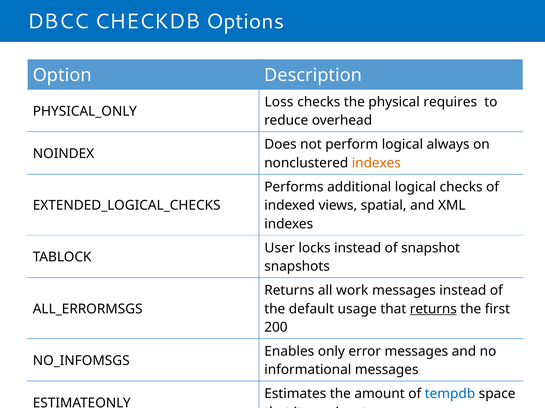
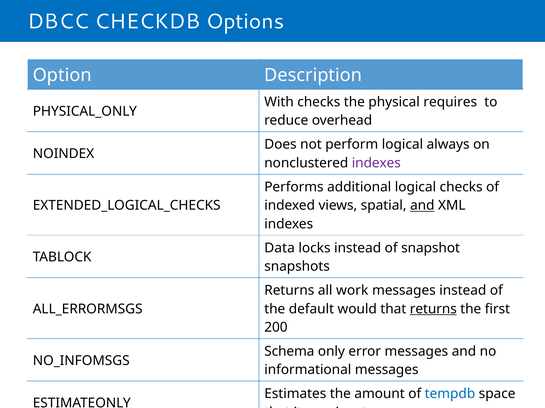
Loss: Loss -> With (279, 102)
indexes colour: orange -> purple (376, 163)
and underline: none -> present (422, 206)
User: User -> Data (280, 248)
usage: usage -> would (357, 309)
Enables: Enables -> Schema (289, 352)
